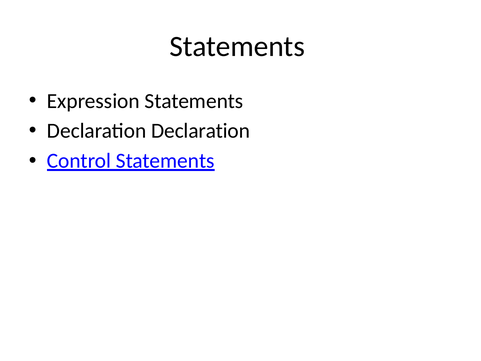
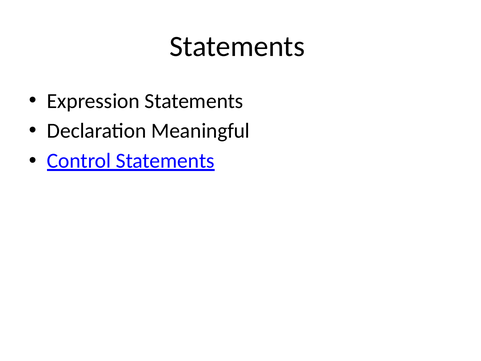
Declaration Declaration: Declaration -> Meaningful (201, 131)
